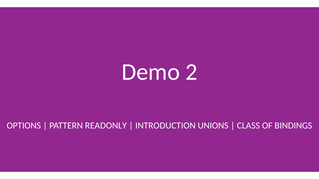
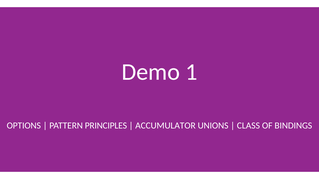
2: 2 -> 1 (191, 72)
READONLY: READONLY -> PRINCIPLES (106, 126)
INTRODUCTION: INTRODUCTION -> ACCUMULATOR (165, 126)
